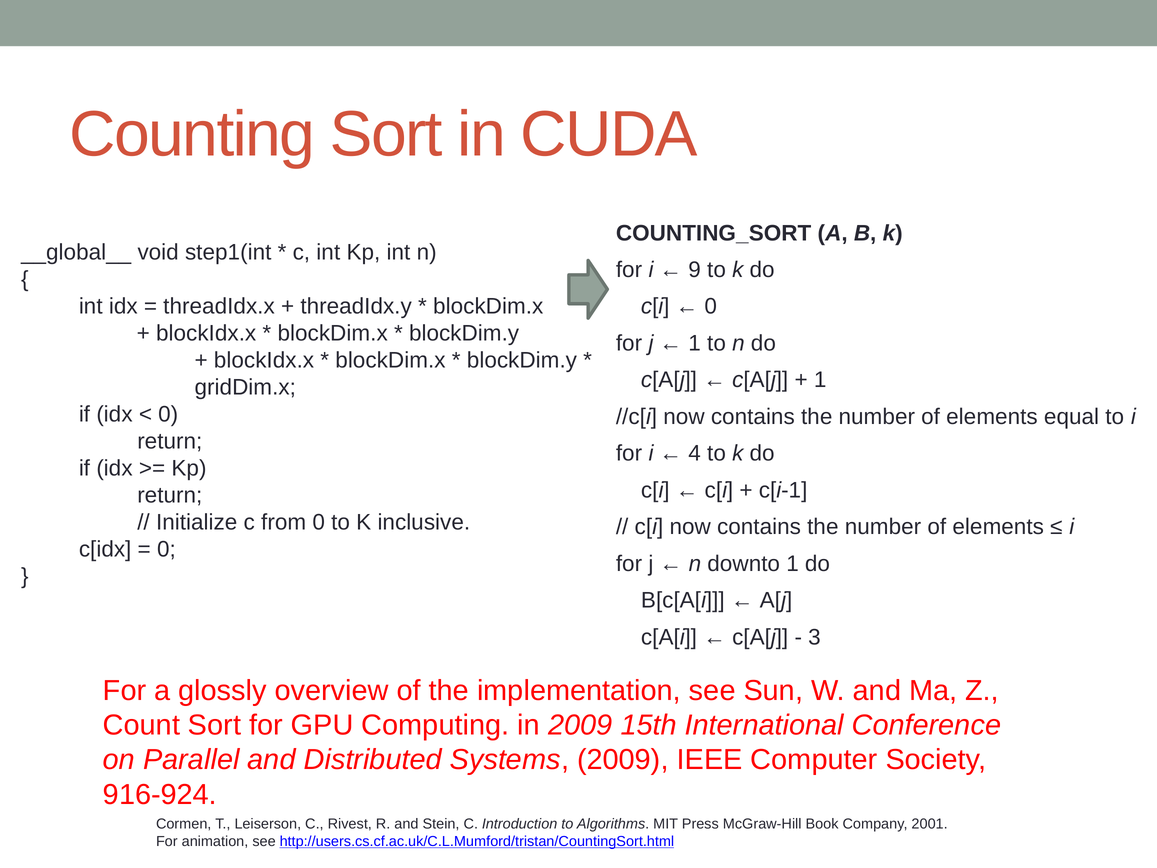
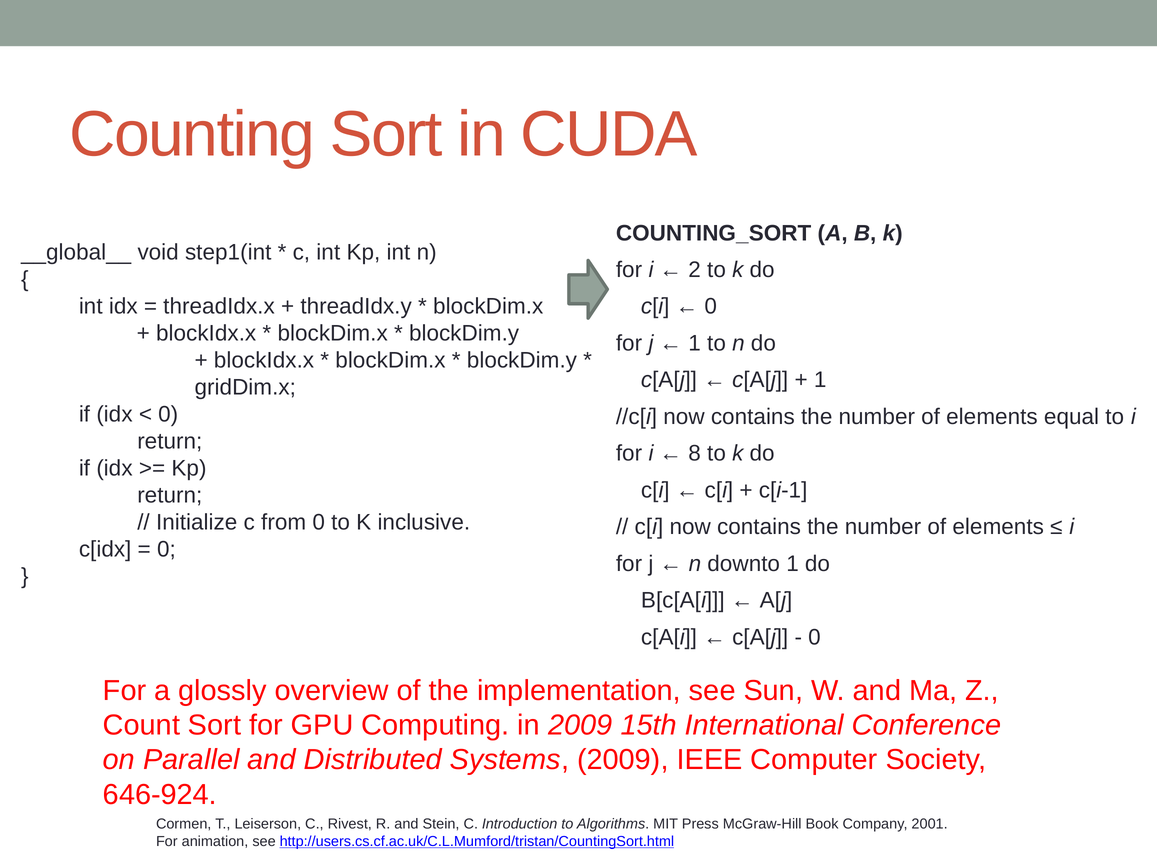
9: 9 -> 2 (695, 270)
4: 4 -> 8 (695, 453)
3: 3 -> 0 (814, 637)
916-924: 916-924 -> 646-924 (160, 794)
